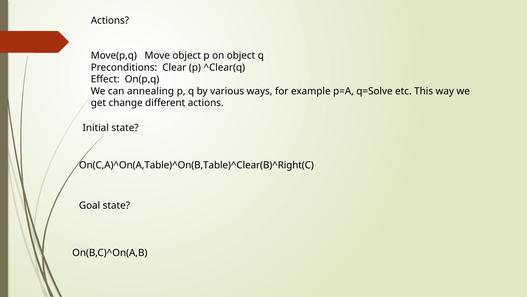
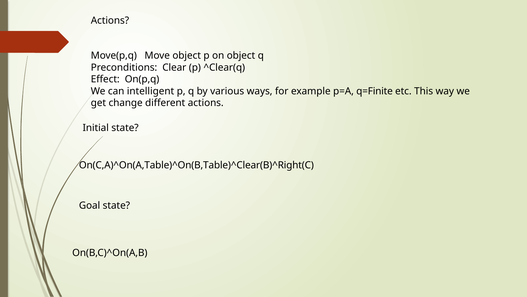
annealing: annealing -> intelligent (151, 91)
q=Solve: q=Solve -> q=Finite (375, 91)
